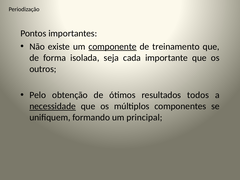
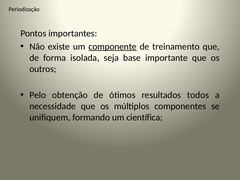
cada: cada -> base (132, 58)
necessidade underline: present -> none (53, 106)
principal: principal -> científica (145, 118)
